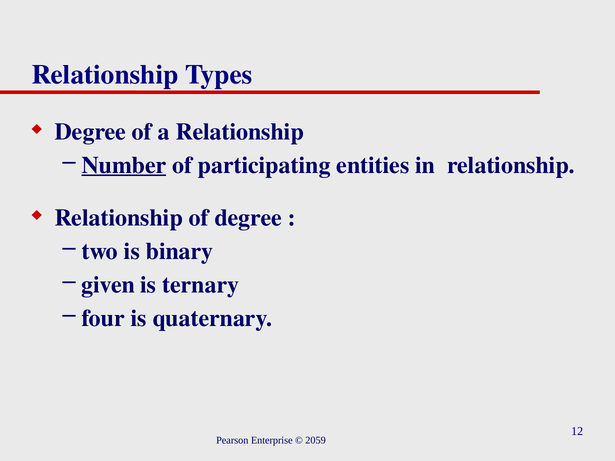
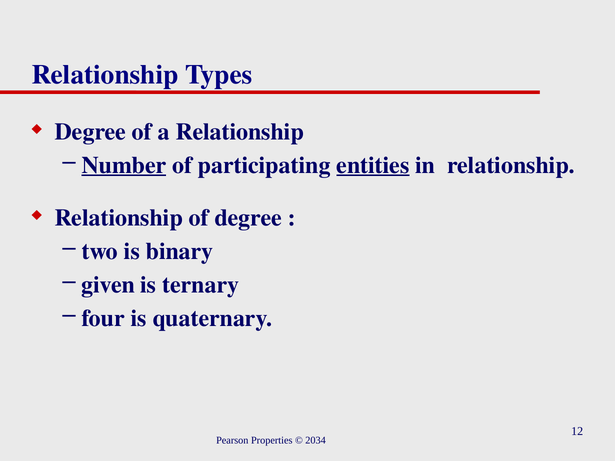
entities underline: none -> present (373, 165)
Enterprise: Enterprise -> Properties (272, 440)
2059: 2059 -> 2034 (316, 440)
